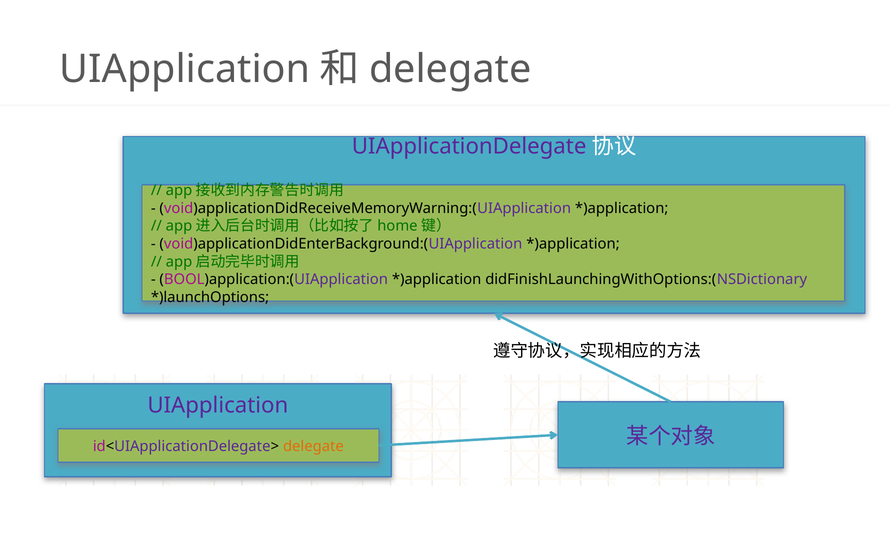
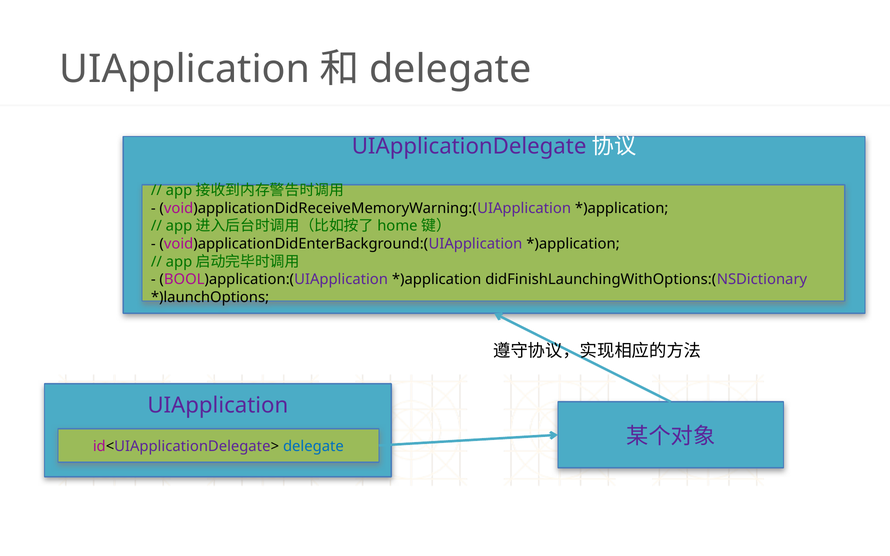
delegate colour: orange -> blue (313, 447)
